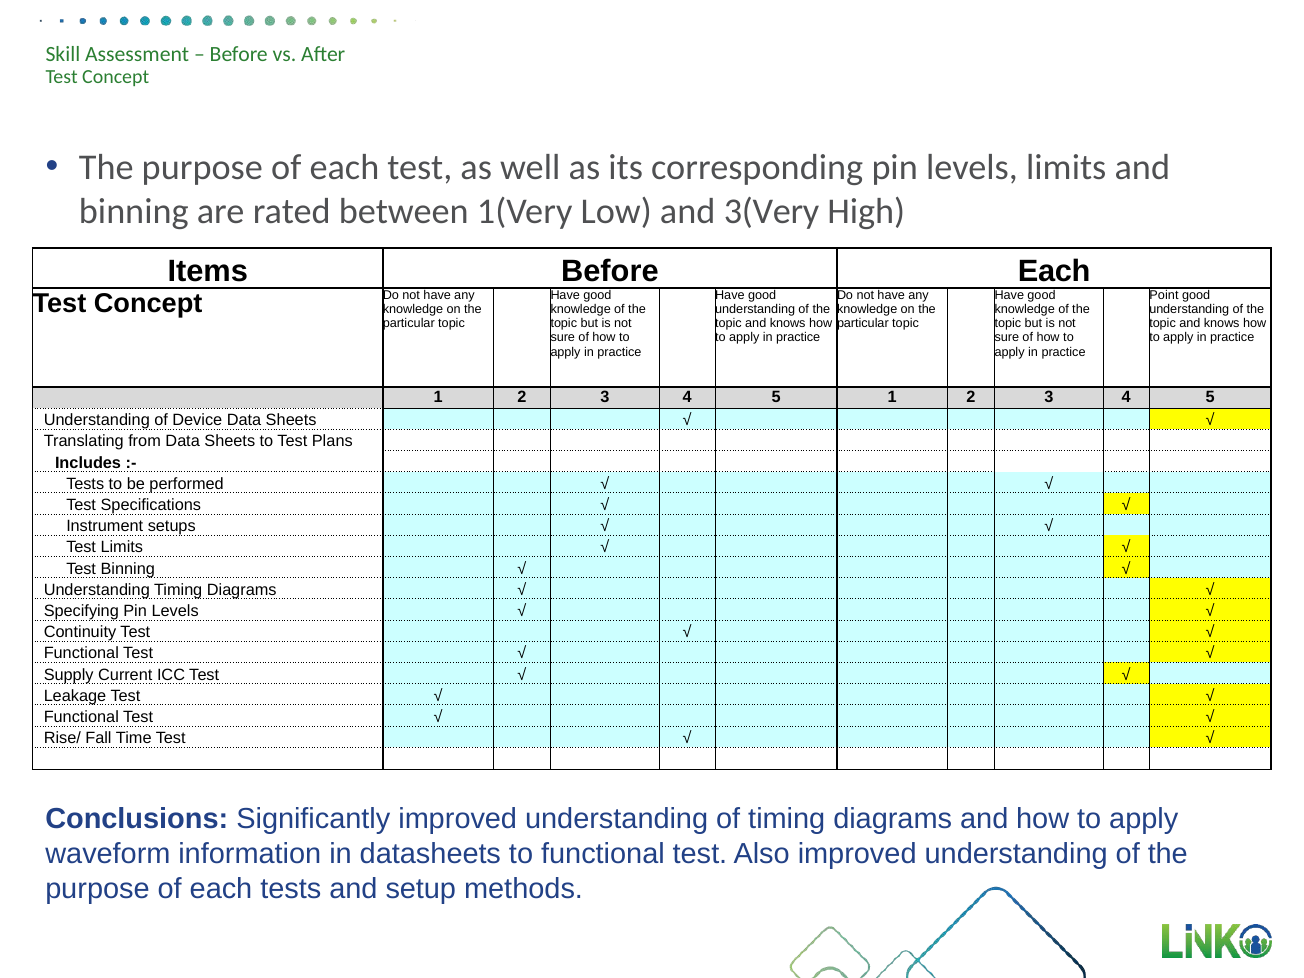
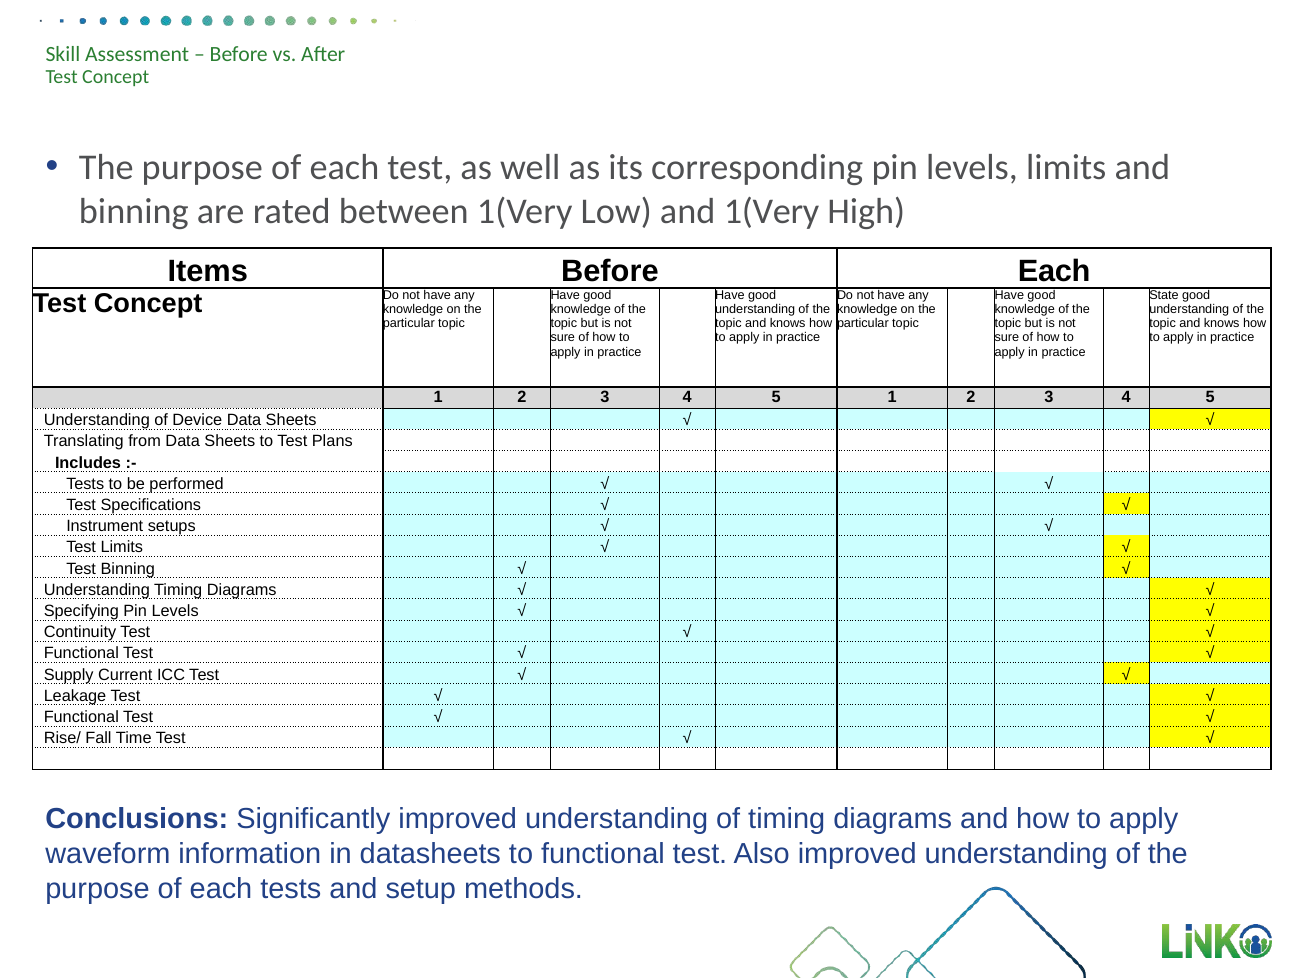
and 3(Very: 3(Very -> 1(Very (771, 211)
Point: Point -> State (1164, 295)
